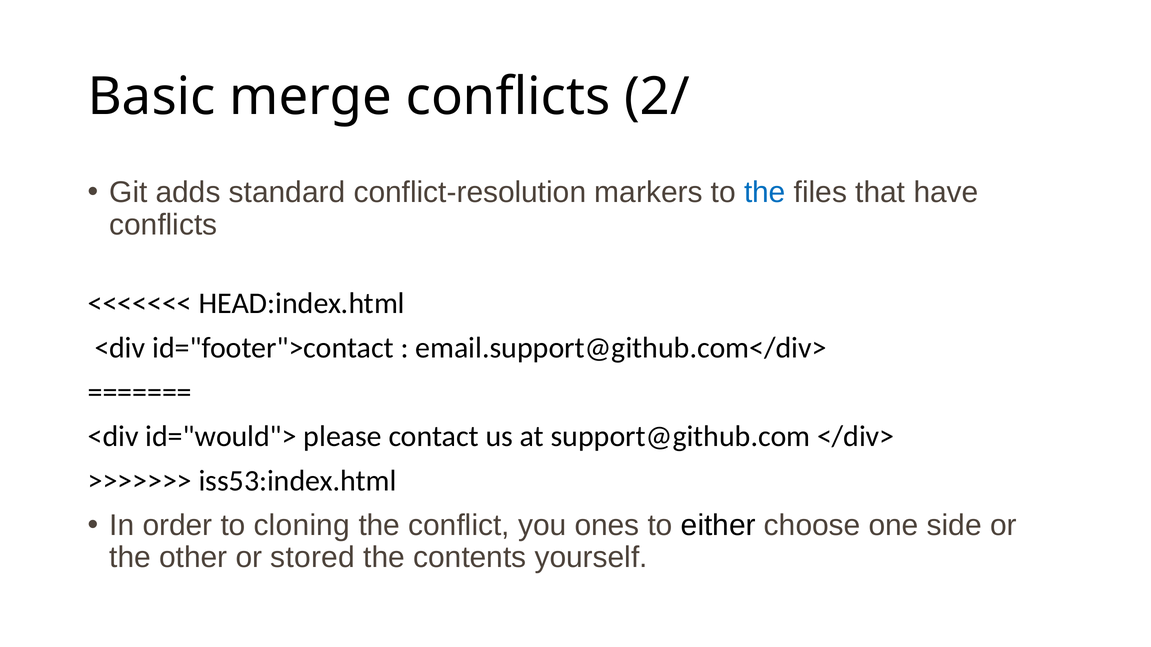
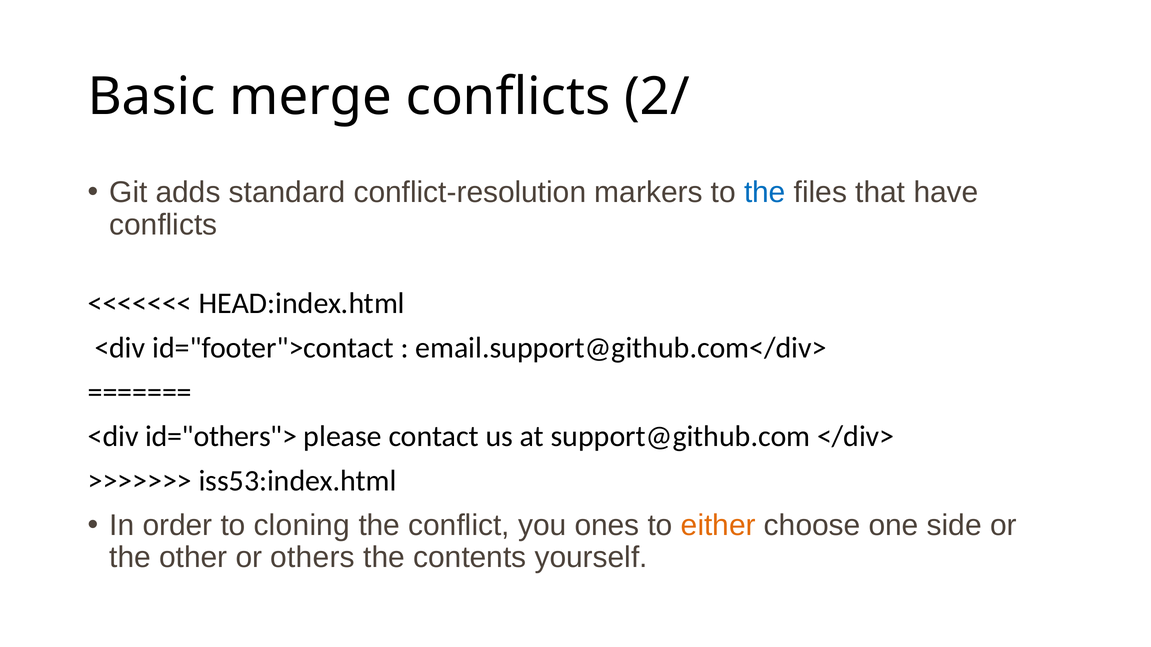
id="would">: id="would"> -> id="others"> (221, 437)
either colour: black -> orange (718, 526)
stored: stored -> others (313, 558)
